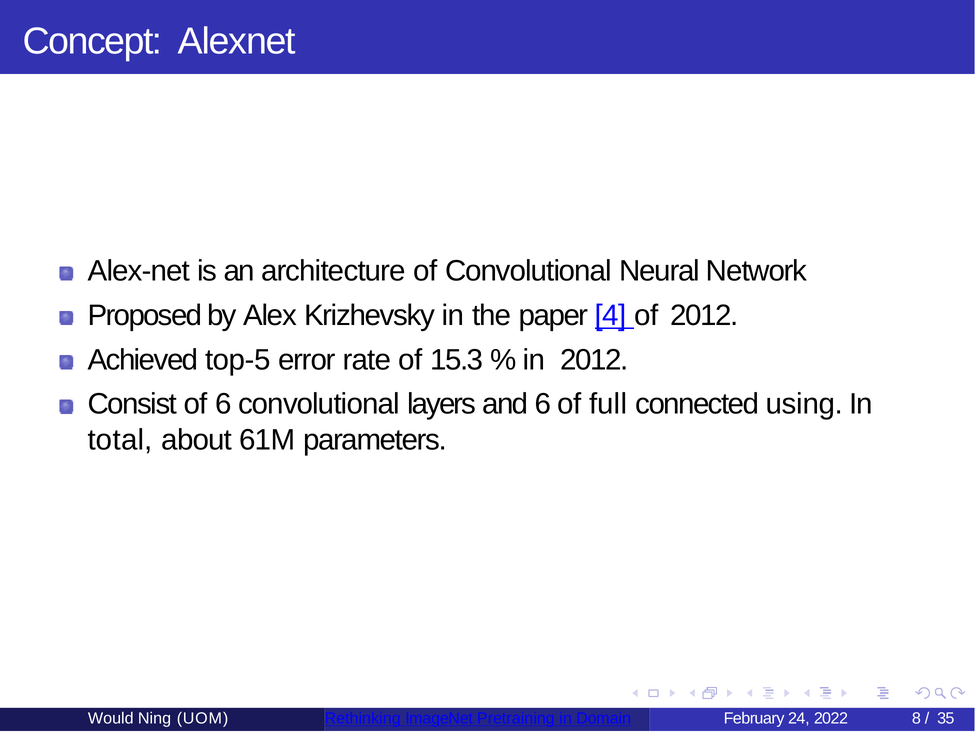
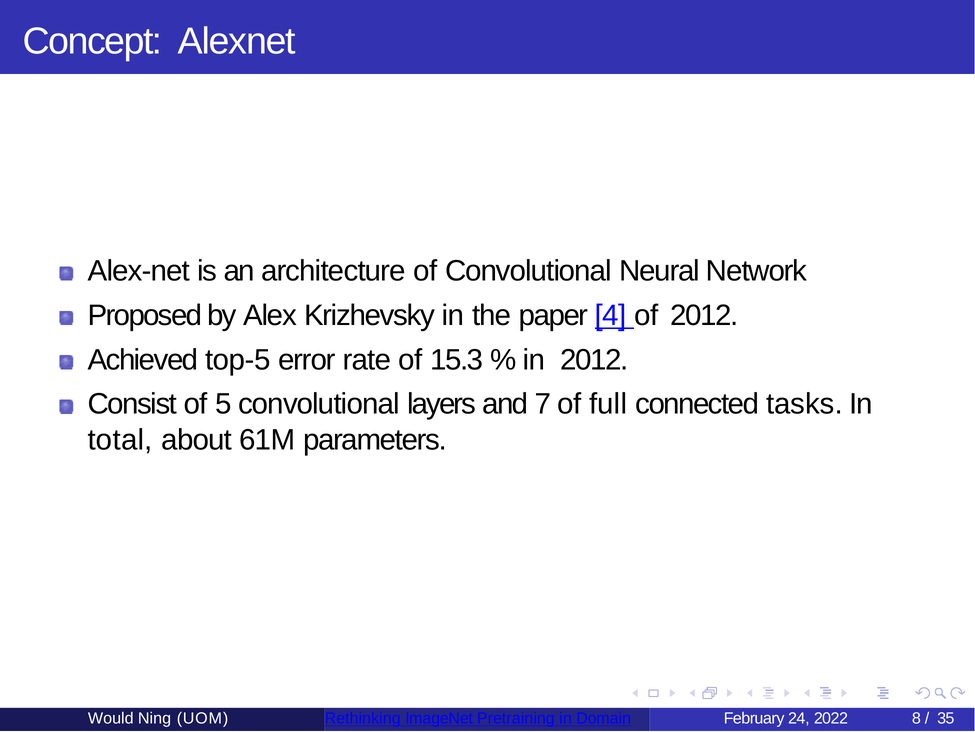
of 6: 6 -> 5 (224, 404)
and 6: 6 -> 7 (543, 404)
using: using -> tasks (804, 404)
